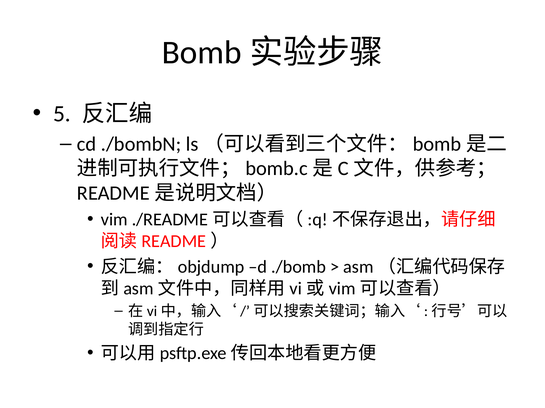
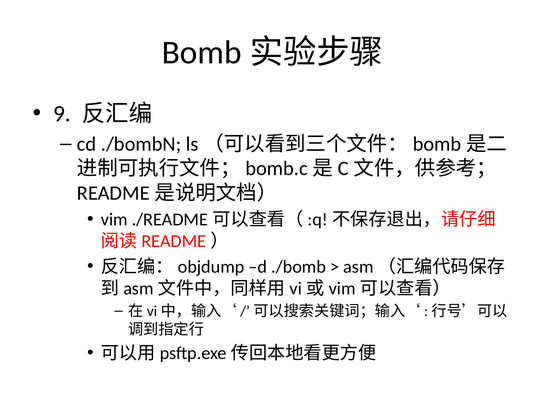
5: 5 -> 9 (62, 114)
